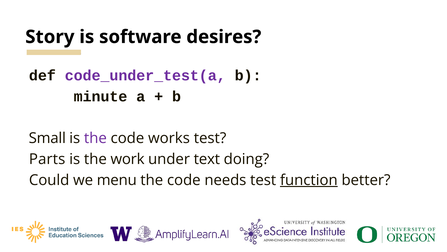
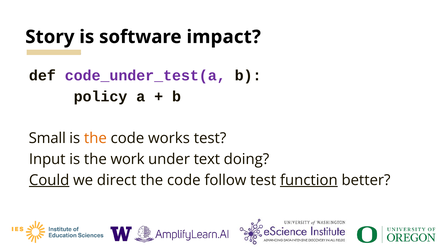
desires: desires -> impact (224, 37)
minute: minute -> policy (101, 96)
the colour: purple -> orange (95, 138)
Parts: Parts -> Input (47, 159)
Could underline: none -> present (49, 180)
menu: menu -> direct (117, 180)
needs: needs -> follow (225, 180)
